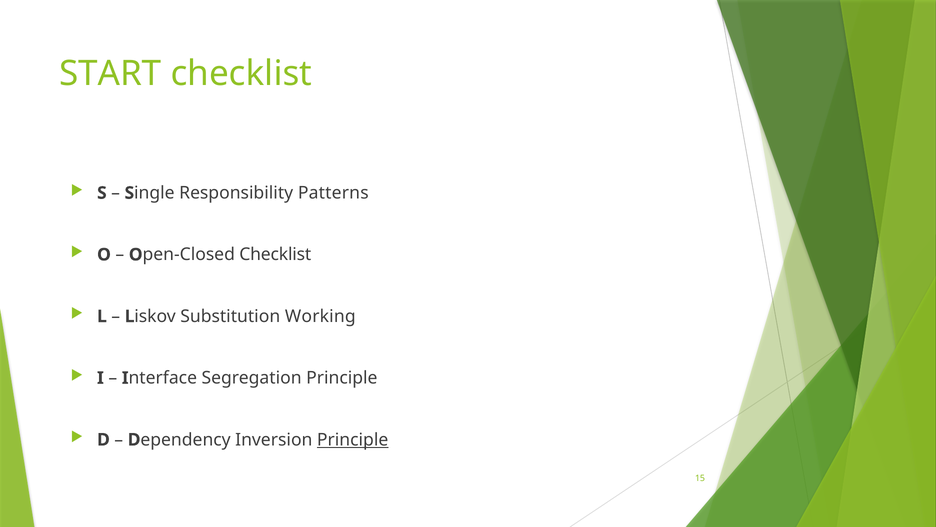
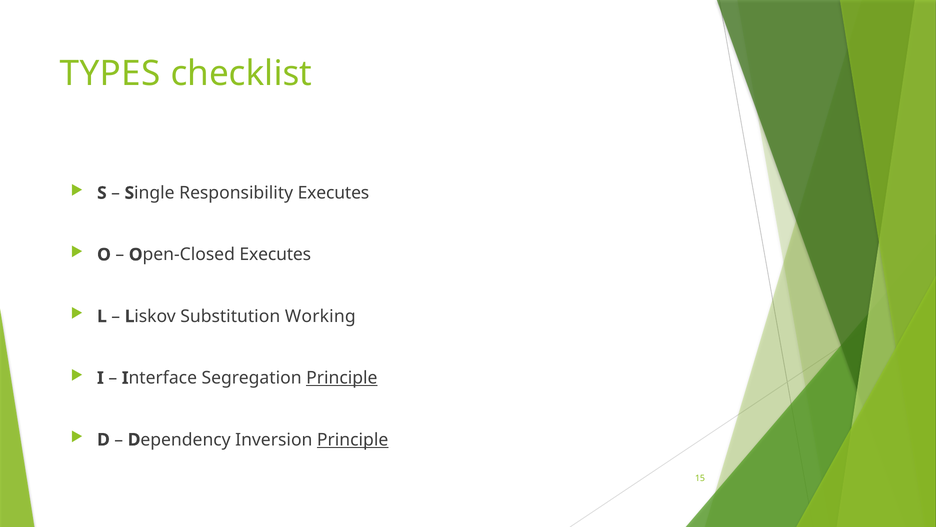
START: START -> TYPES (110, 74)
Responsibility Patterns: Patterns -> Executes (333, 193)
Checklist: Checklist -> Executes (275, 254)
Principle underline: none -> present (342, 378)
